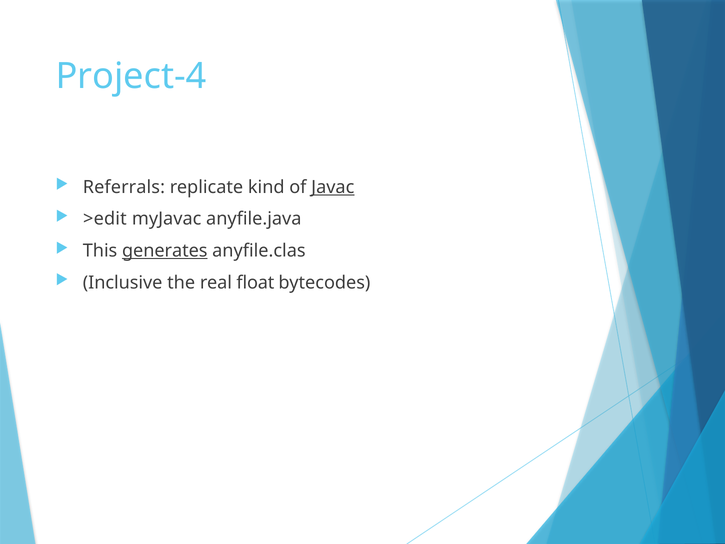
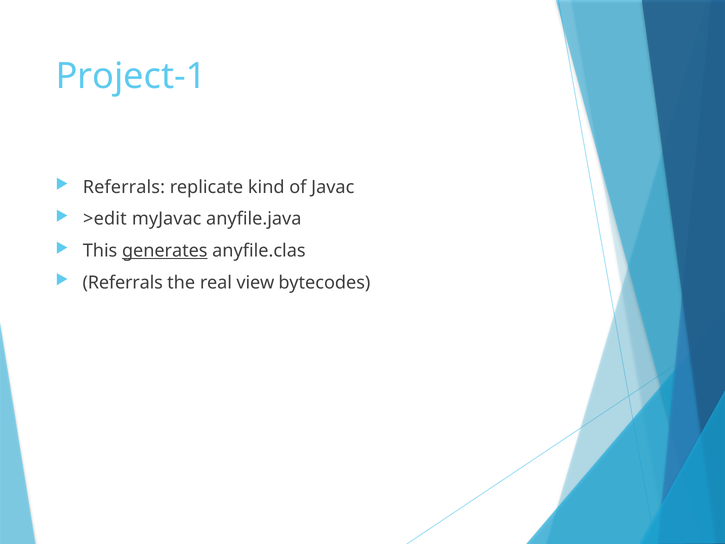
Project-4: Project-4 -> Project-1 (131, 76)
Javac underline: present -> none (333, 187)
Inclusive: Inclusive -> Referrals (123, 283)
float: float -> view (255, 283)
